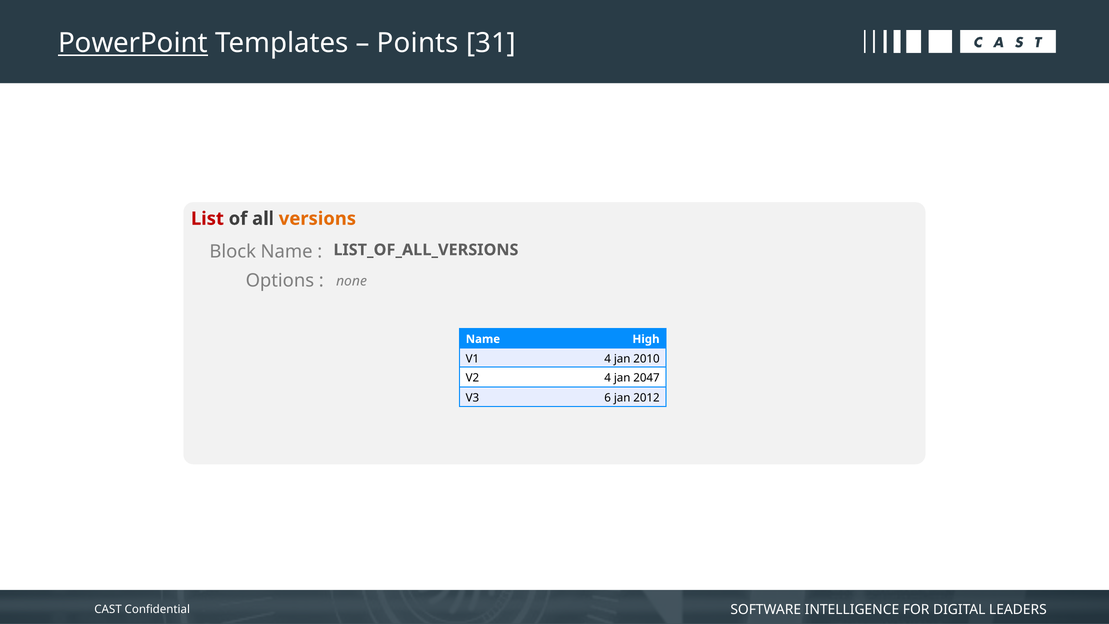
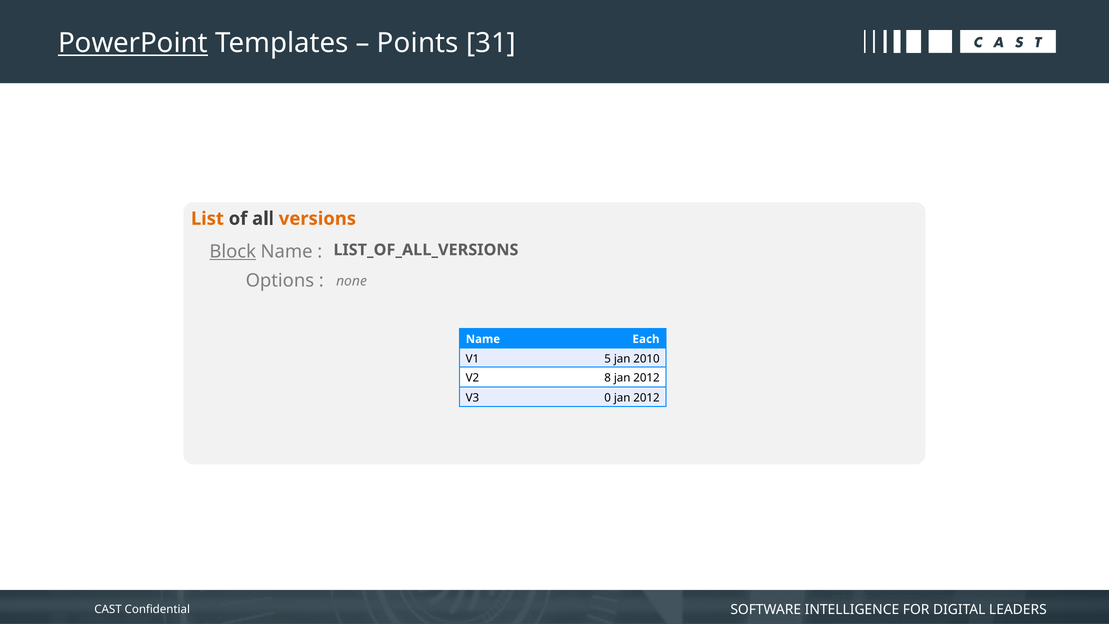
List colour: red -> orange (207, 219)
Block underline: none -> present (233, 251)
High: High -> Each (646, 339)
V1 4: 4 -> 5 (608, 359)
V2 4: 4 -> 8 (608, 378)
2047: 2047 -> 2012 (646, 378)
6: 6 -> 0 (608, 398)
